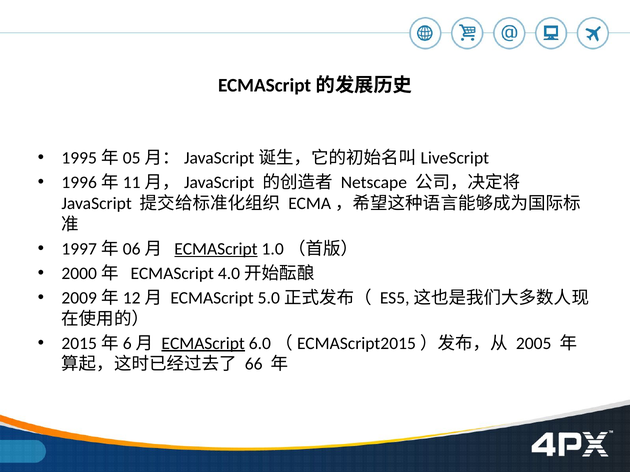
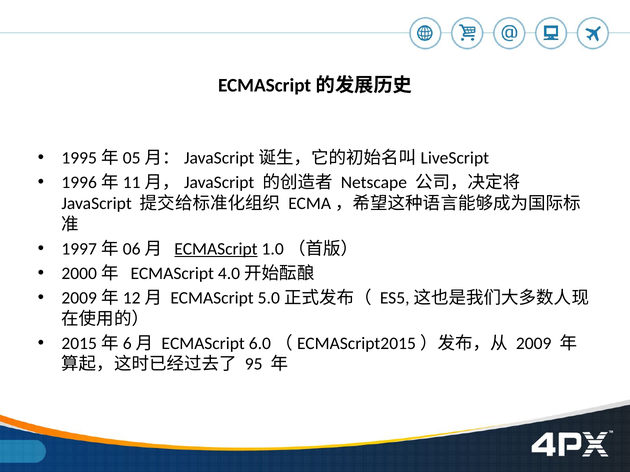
ECMAScript underline: present -> none (203, 344)
2005: 2005 -> 2009 (534, 344)
66: 66 -> 95 (254, 365)
